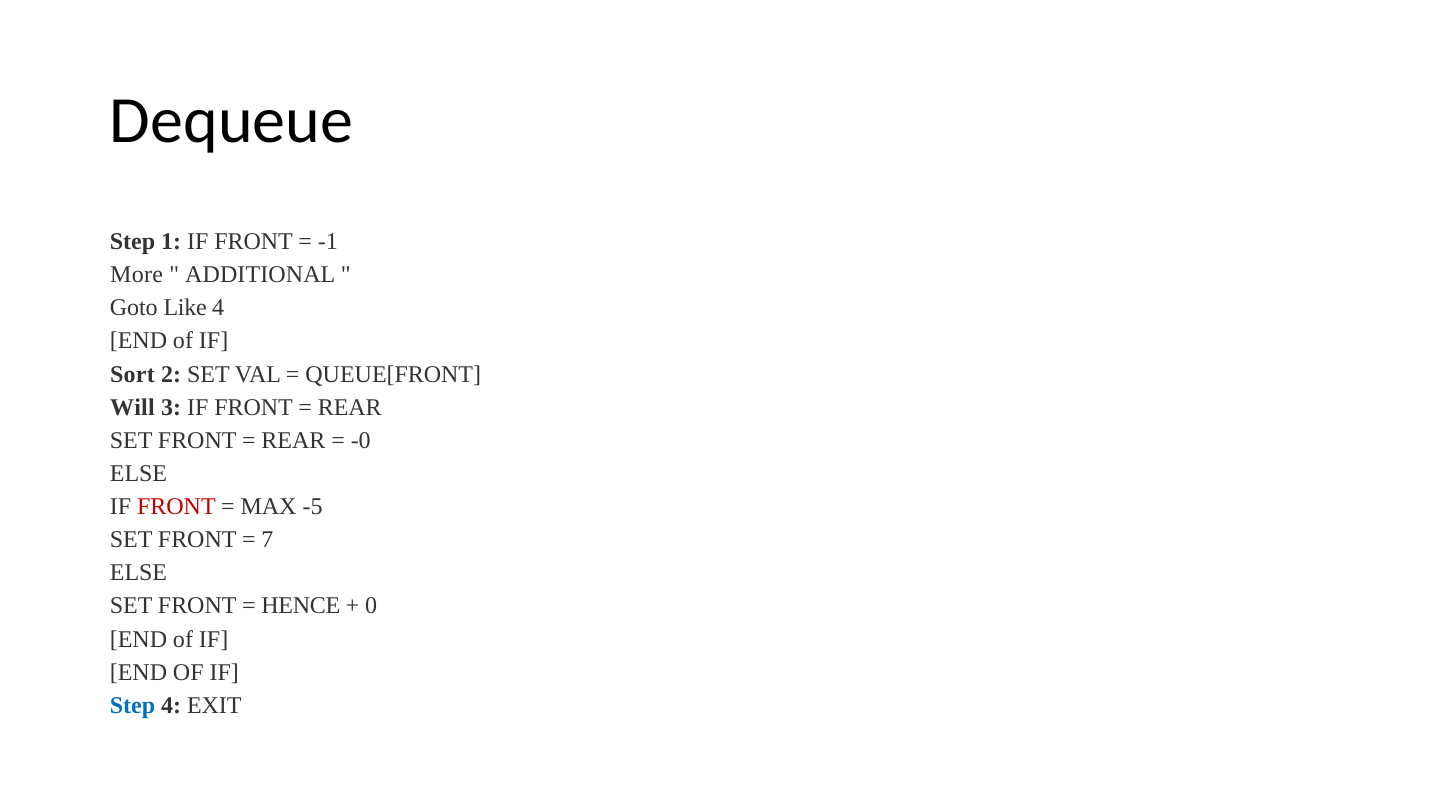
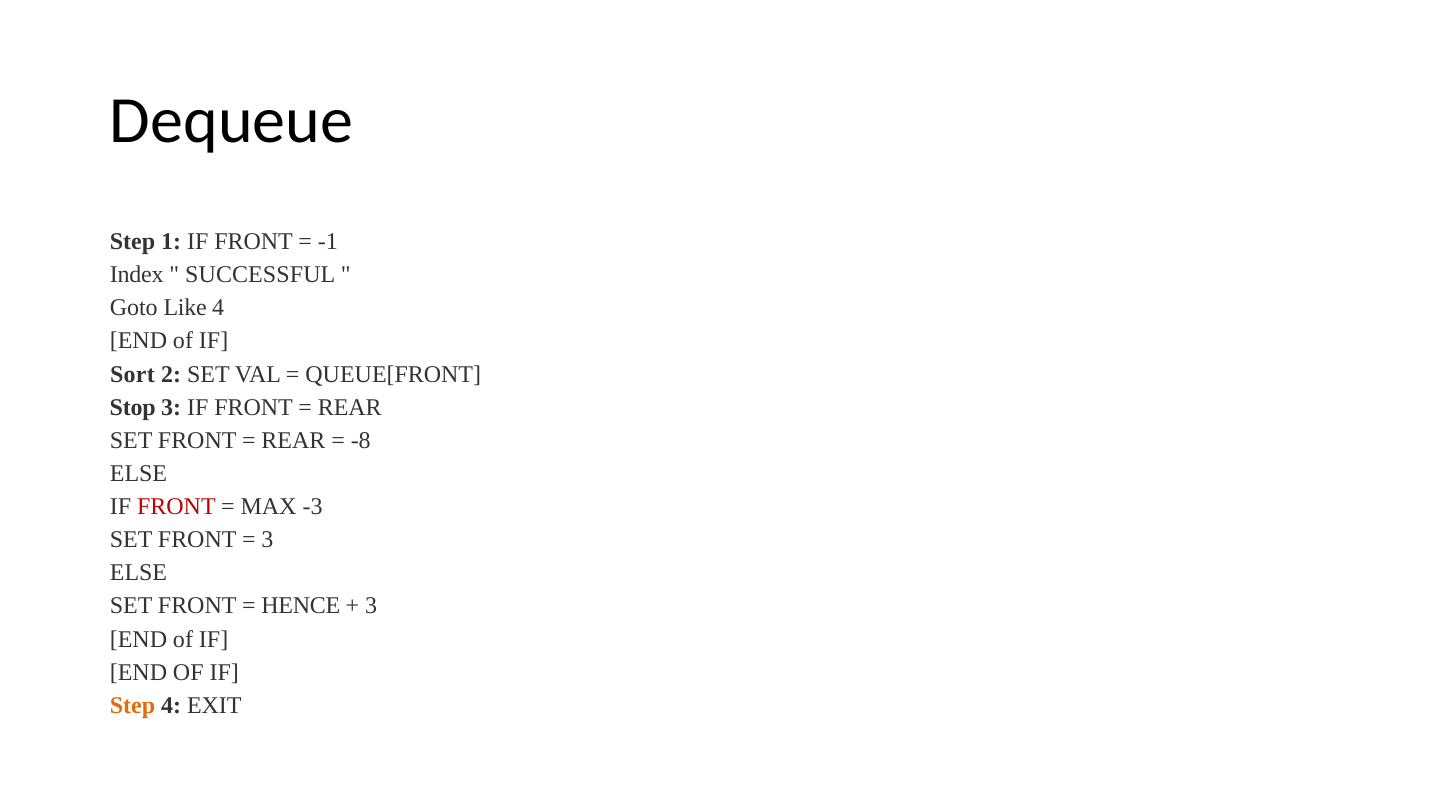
More: More -> Index (137, 275)
ADDITIONAL: ADDITIONAL -> SUCCESSFUL (260, 275)
Will: Will -> Stop (133, 407)
-0: -0 -> -8 (361, 440)
-5: -5 -> -3 (313, 507)
7: 7 -> 3 (267, 540)
0: 0 -> 3 (371, 606)
Step colour: blue -> orange (133, 705)
